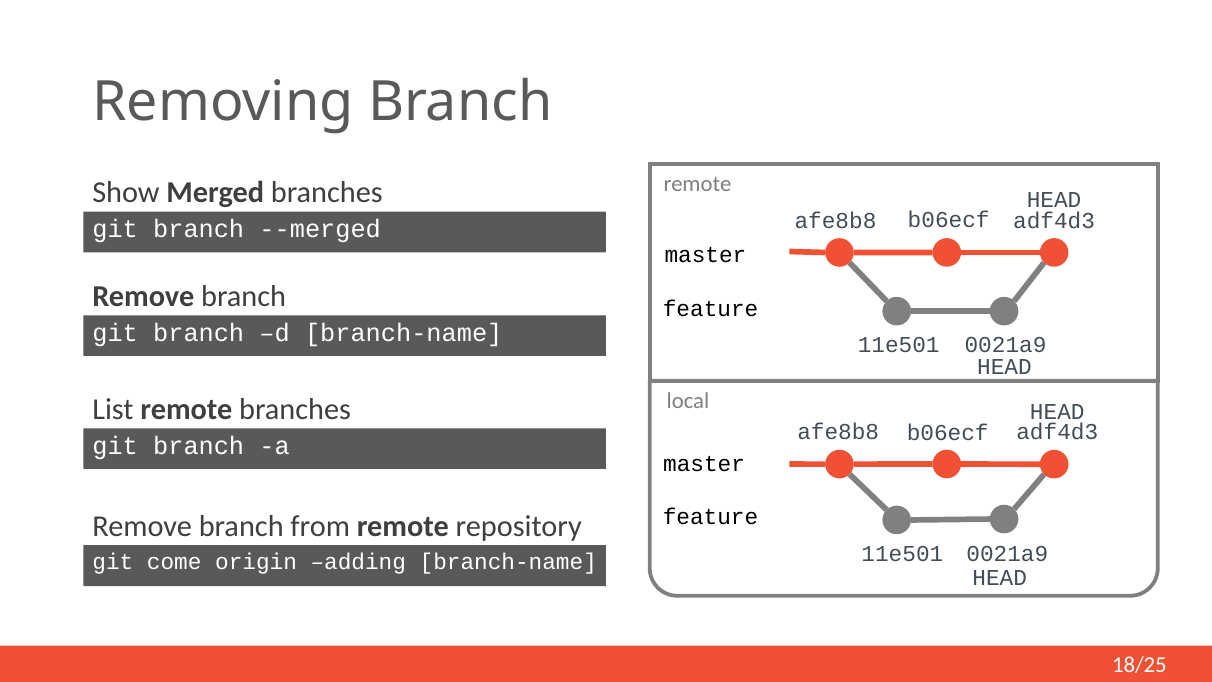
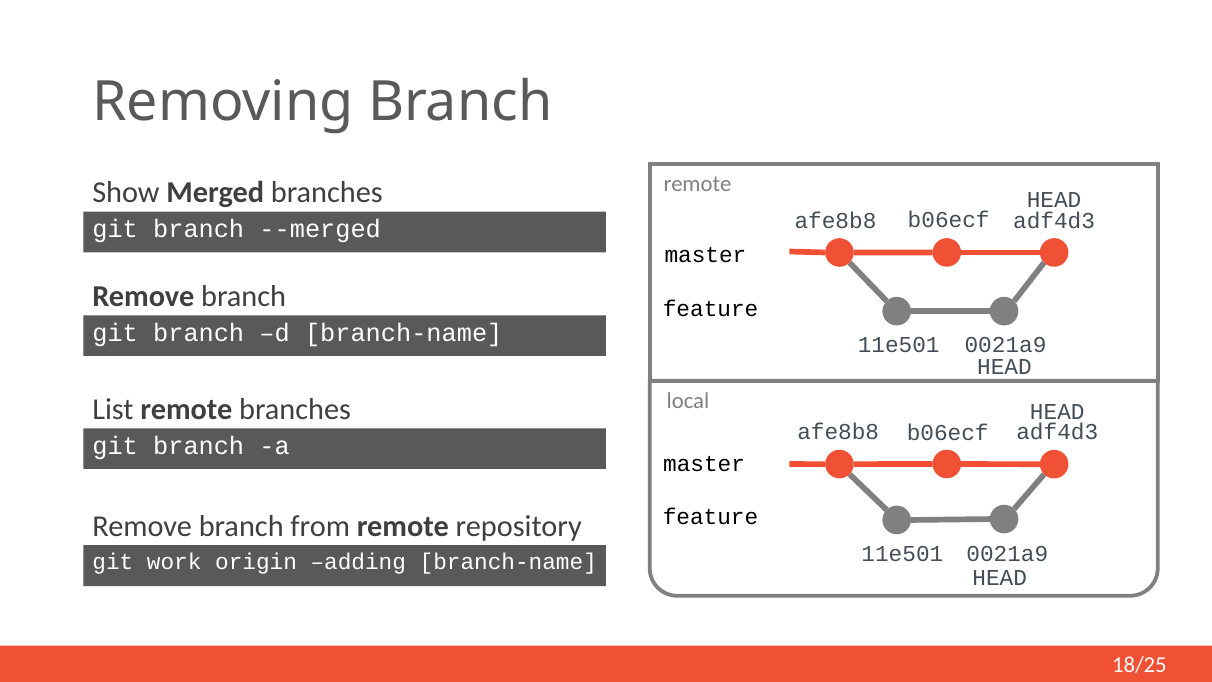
come: come -> work (174, 562)
